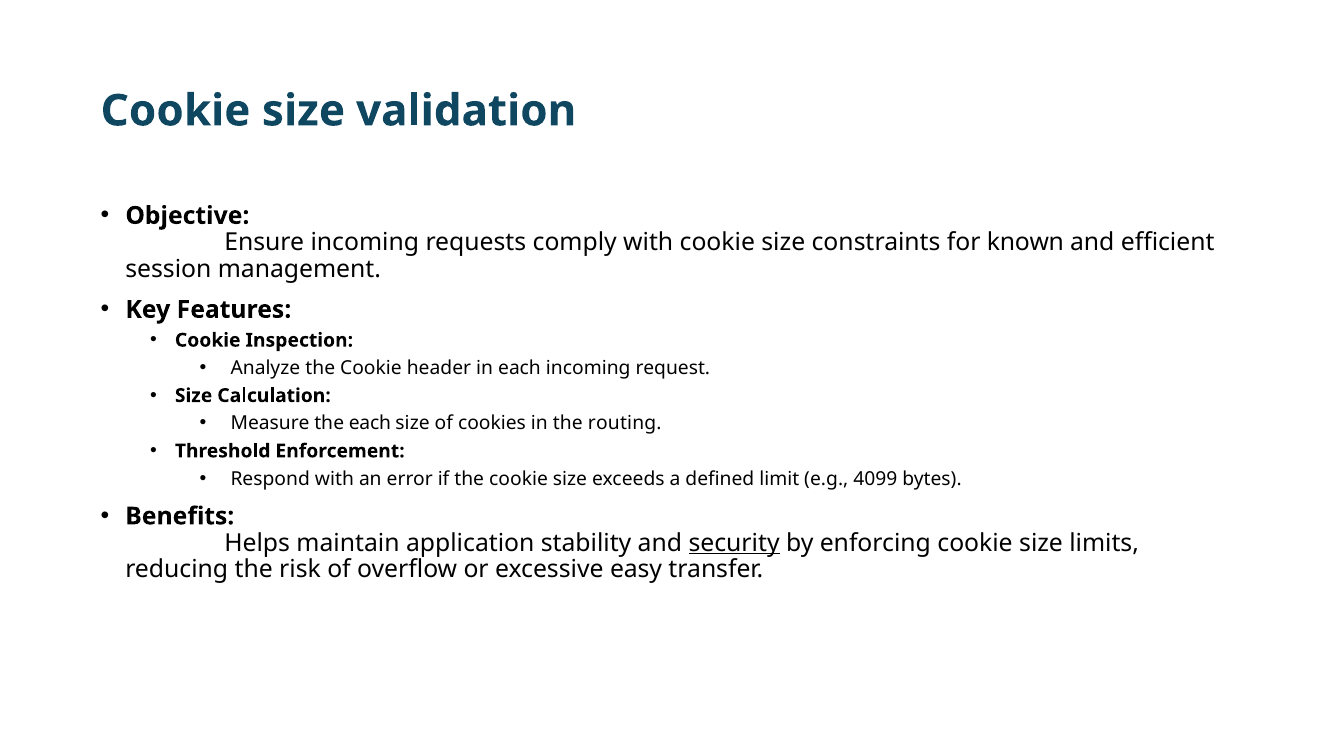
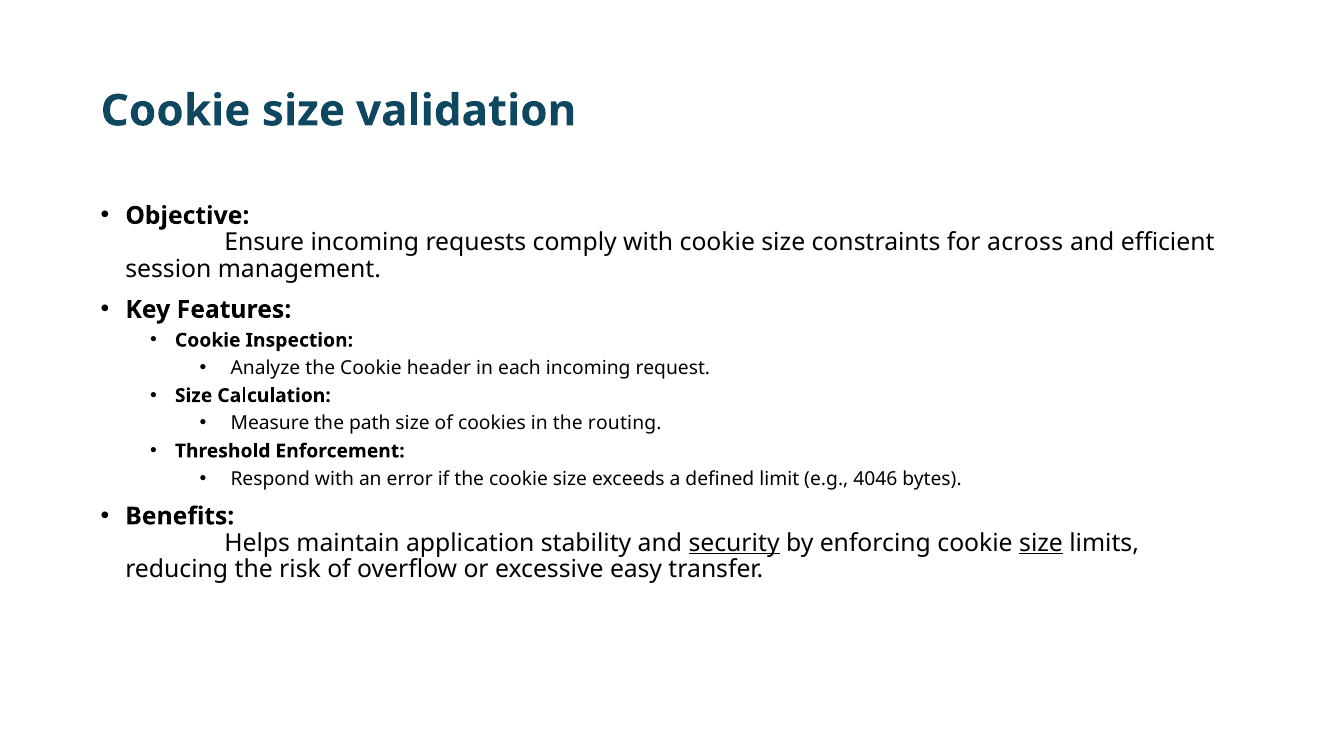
known: known -> across (1025, 243)
the each: each -> path (370, 424)
4099: 4099 -> 4046 (875, 479)
size underline: none -> present (1041, 543)
